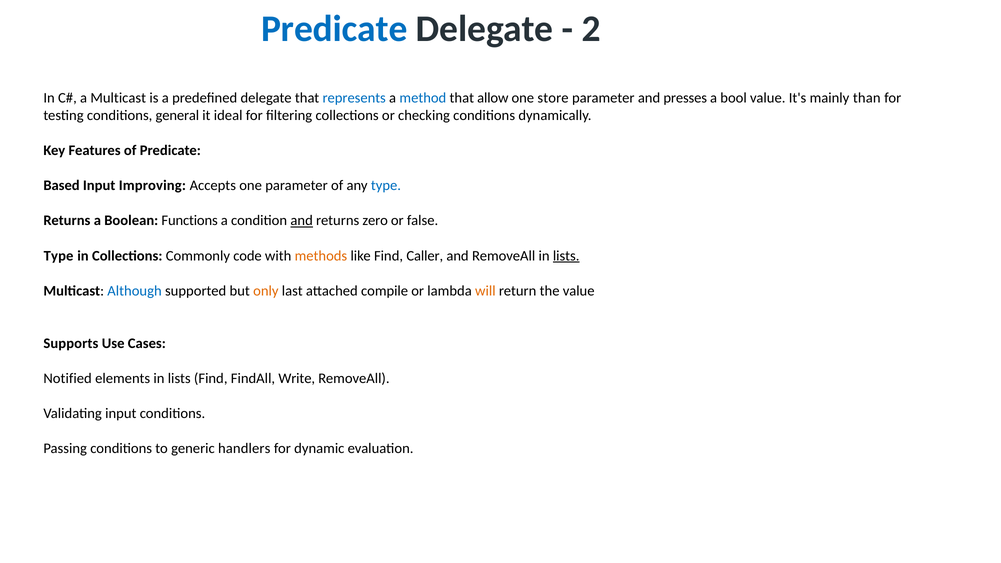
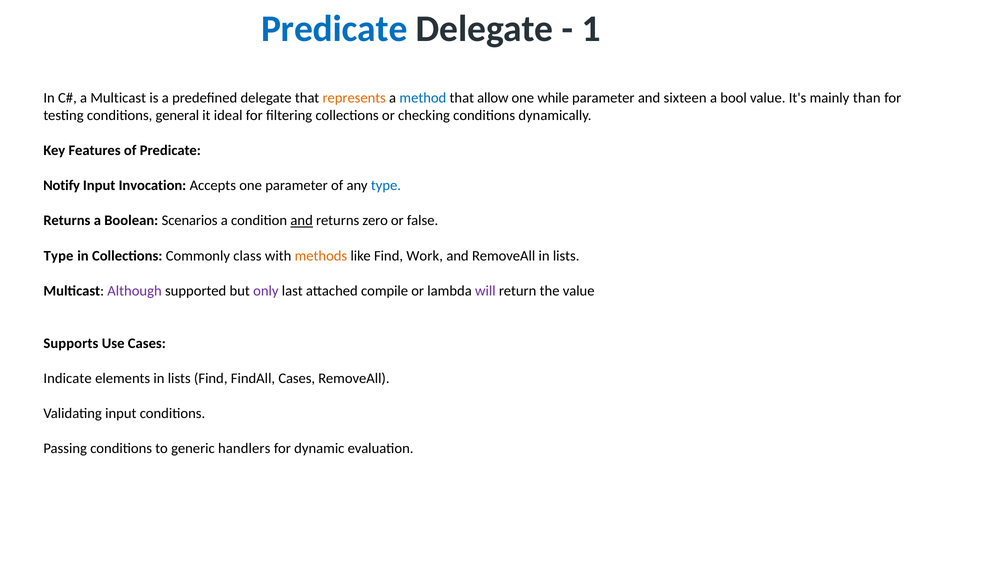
2: 2 -> 1 (591, 29)
represents colour: blue -> orange (354, 98)
store: store -> while (553, 98)
presses: presses -> sixteen (685, 98)
Based: Based -> Notify (62, 186)
Improving: Improving -> Invocation (152, 186)
Functions: Functions -> Scenarios (190, 221)
code: code -> class (247, 256)
Caller: Caller -> Work (425, 256)
lists underline: present -> none (566, 256)
Although colour: blue -> purple (135, 291)
only colour: orange -> purple (266, 291)
will colour: orange -> purple (485, 291)
Notified: Notified -> Indicate (68, 378)
FindAll Write: Write -> Cases (297, 378)
